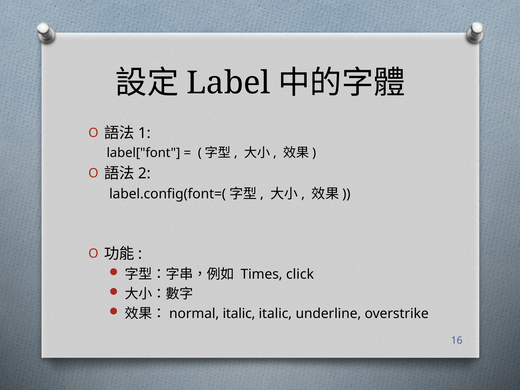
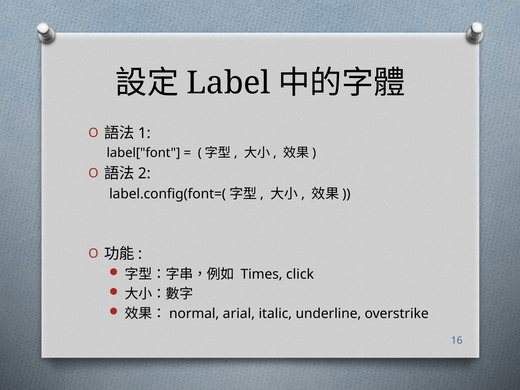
italic: italic -> arial (239, 314)
